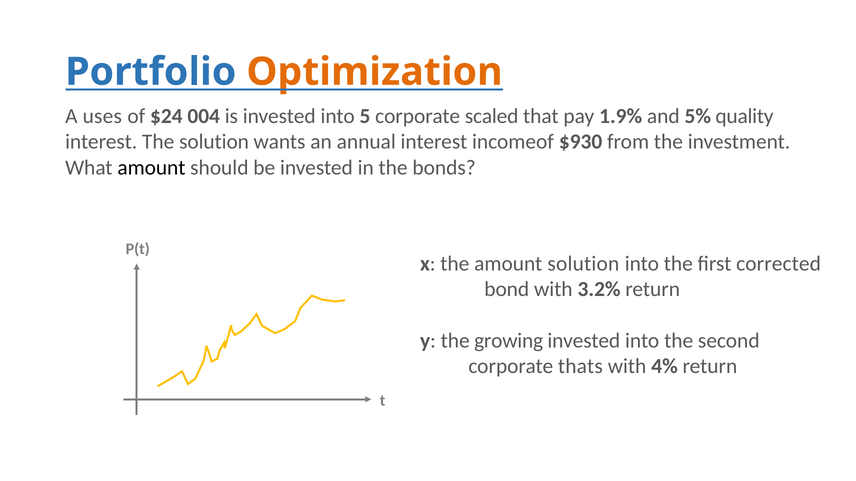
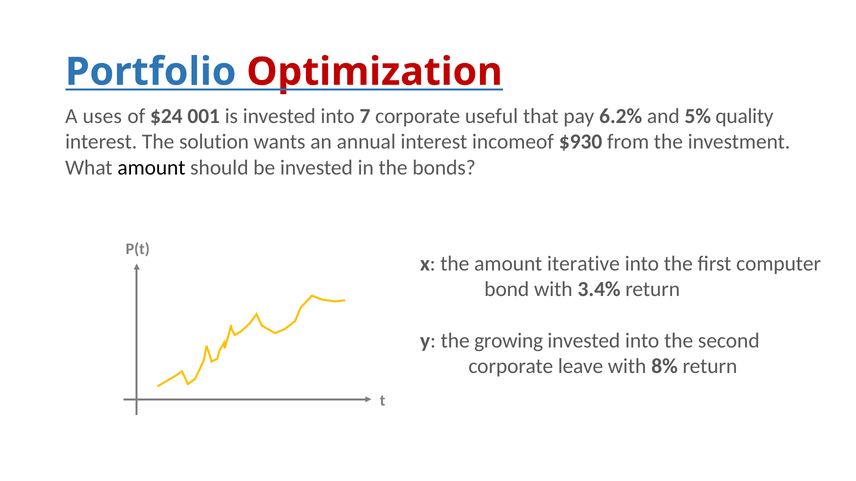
Optimization colour: orange -> red (375, 72)
004: 004 -> 001 (204, 116)
5: 5 -> 7 (365, 116)
scaled: scaled -> useful (492, 116)
1.9%: 1.9% -> 6.2% (621, 116)
amount solution: solution -> iterative (584, 264)
corrected: corrected -> computer (779, 264)
3.2%: 3.2% -> 3.4% (599, 290)
thats: thats -> leave (581, 367)
4%: 4% -> 8% (665, 367)
